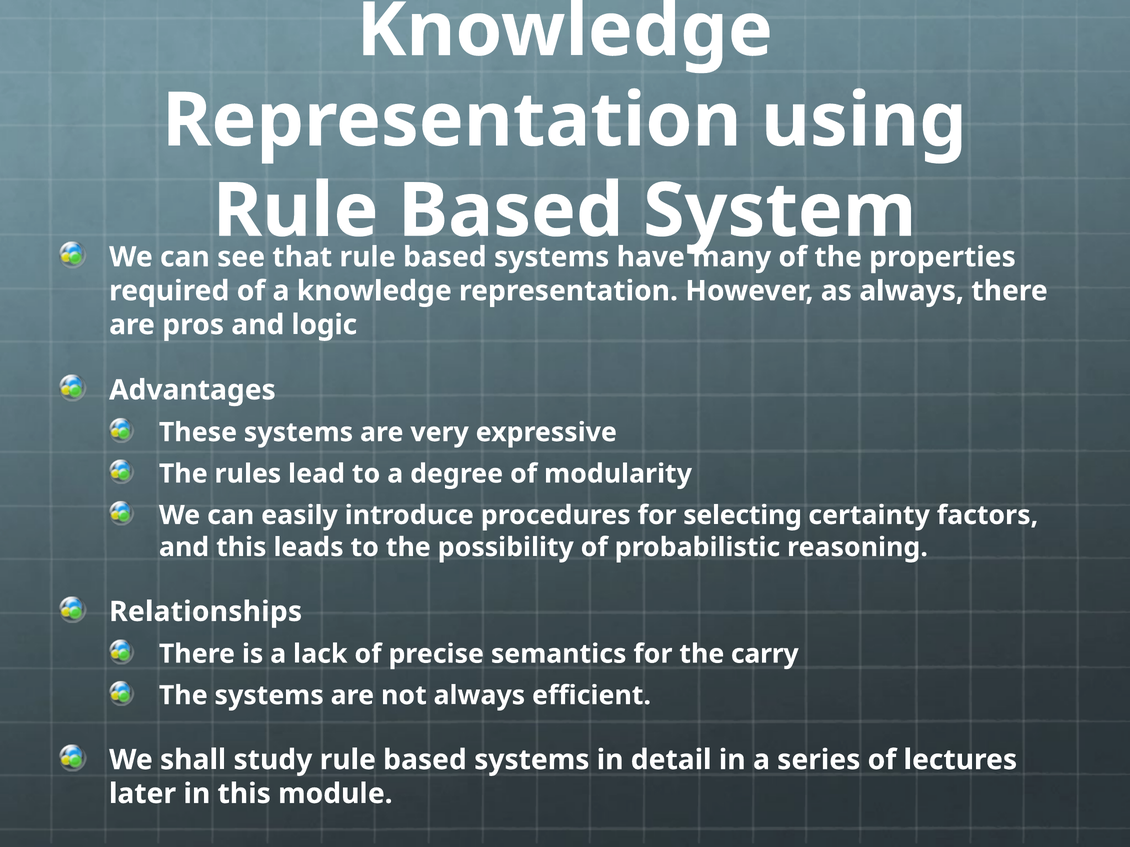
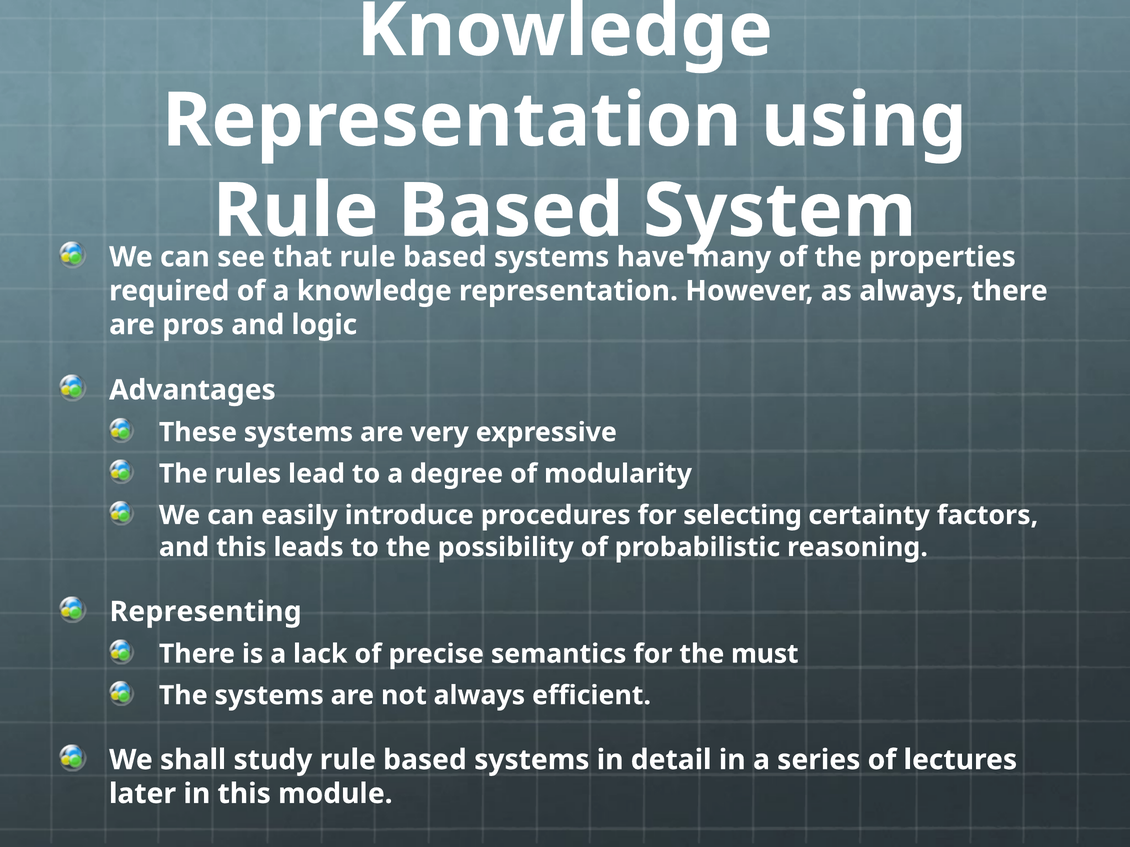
Relationships: Relationships -> Representing (206, 612)
carry: carry -> must (765, 654)
